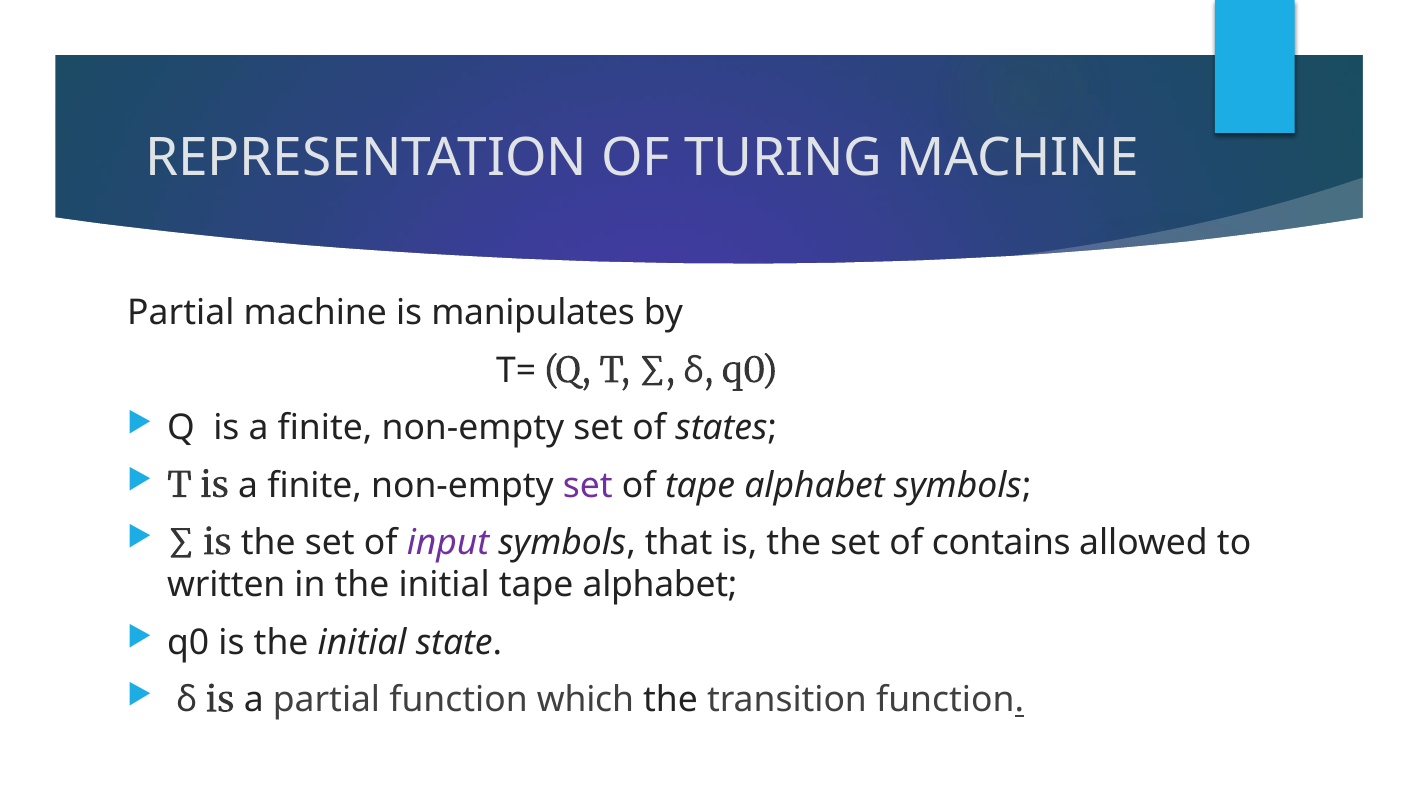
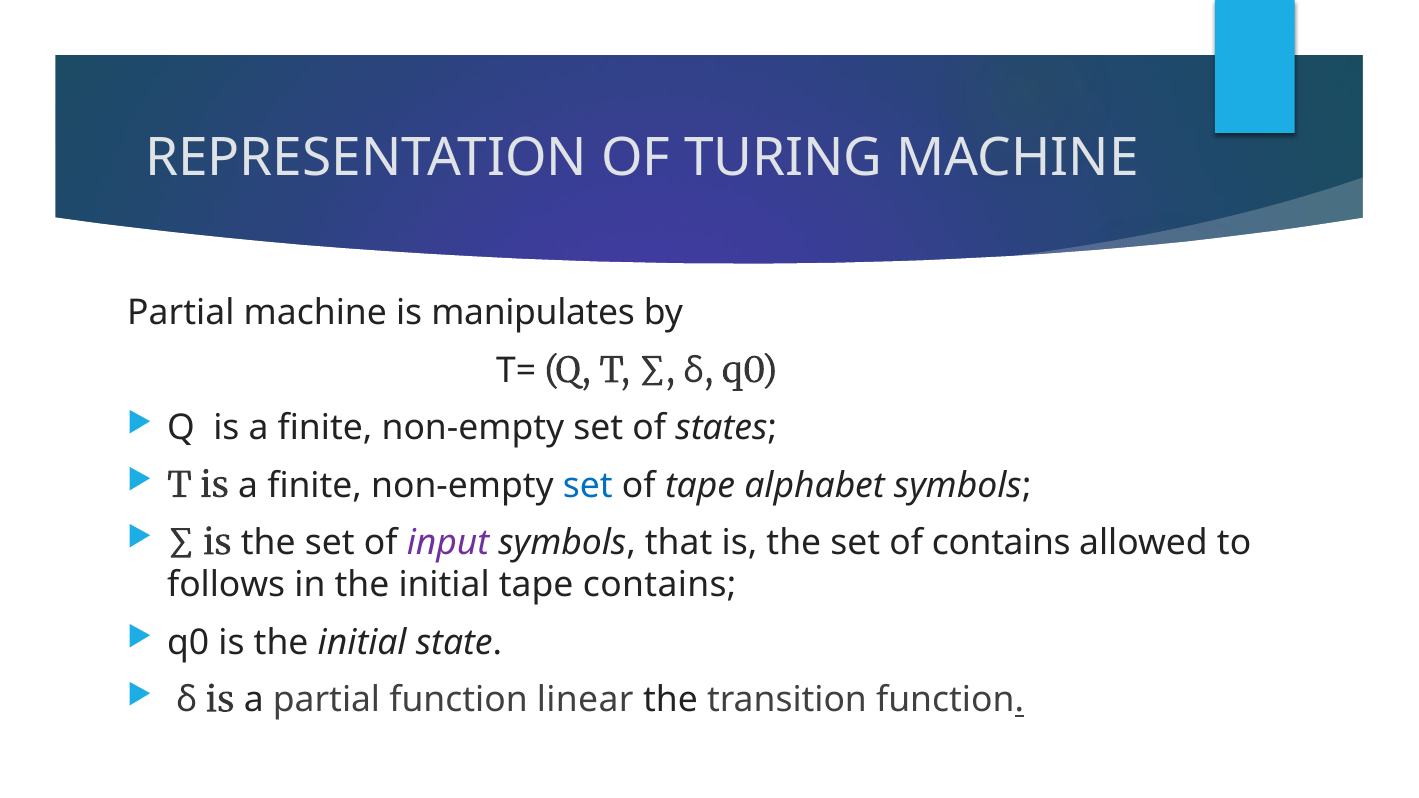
set colour: purple -> blue (588, 485)
written: written -> follows (226, 585)
initial tape alphabet: alphabet -> contains (660, 585)
which: which -> linear (585, 700)
